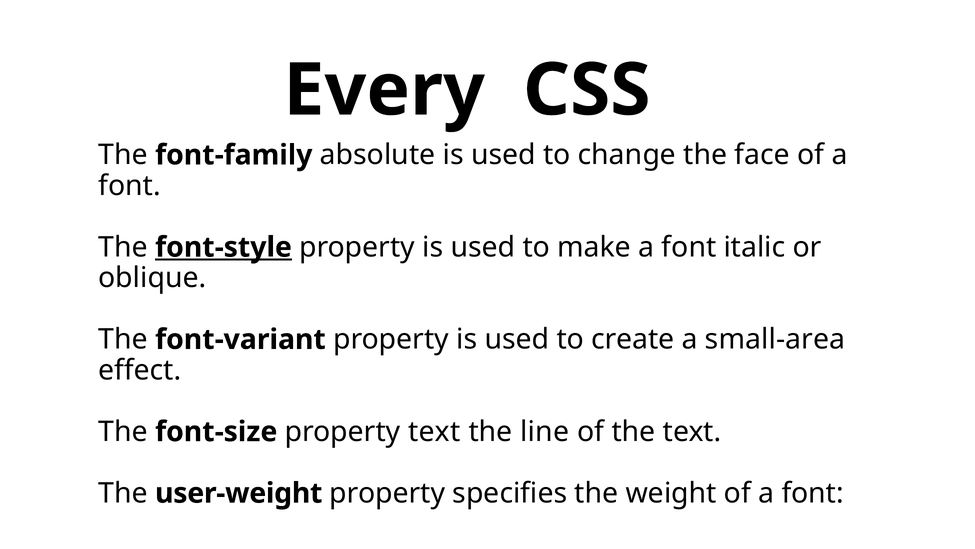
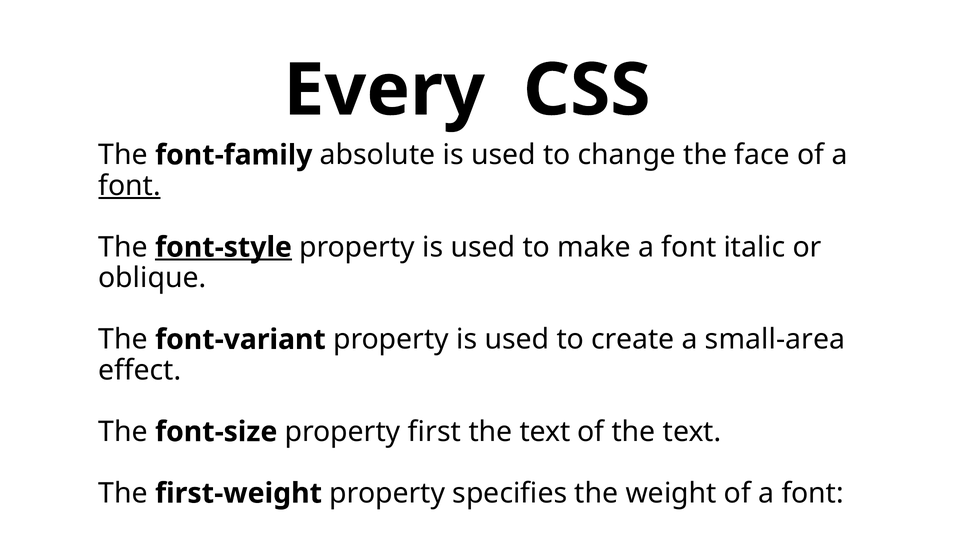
font underline: none -> present (130, 186)
property text: text -> first (434, 431)
line: line -> text (545, 431)
user-weight: user-weight -> first-weight (239, 493)
